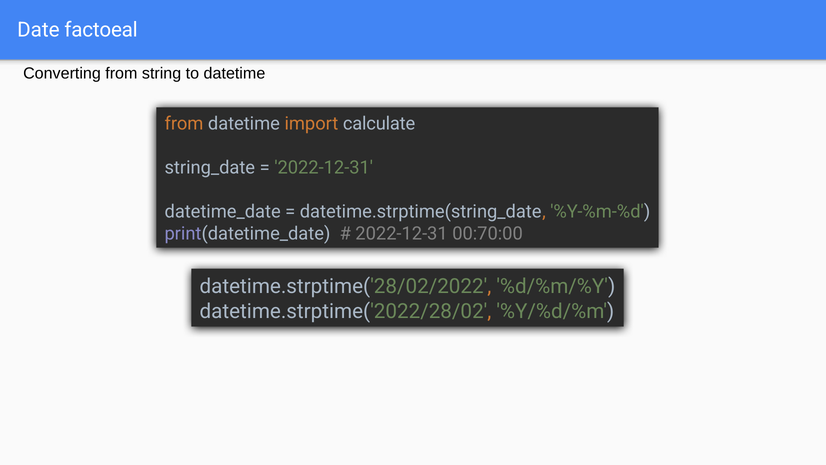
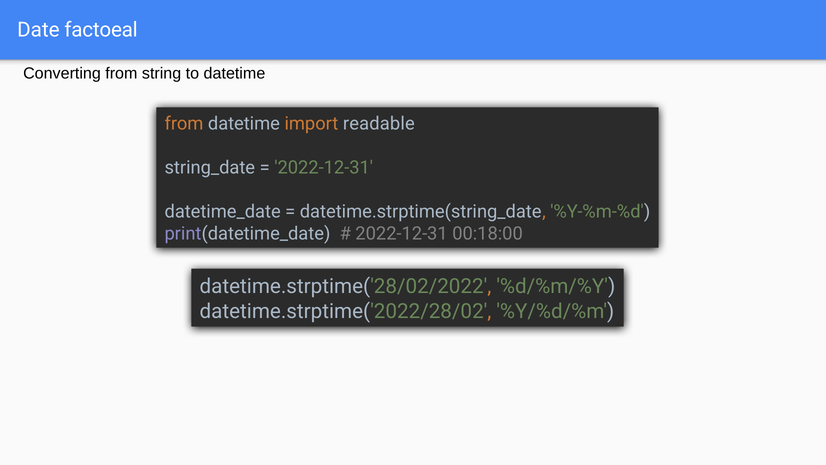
calculate: calculate -> readable (379, 124)
00:70:00: 00:70:00 -> 00:18:00 (488, 234)
